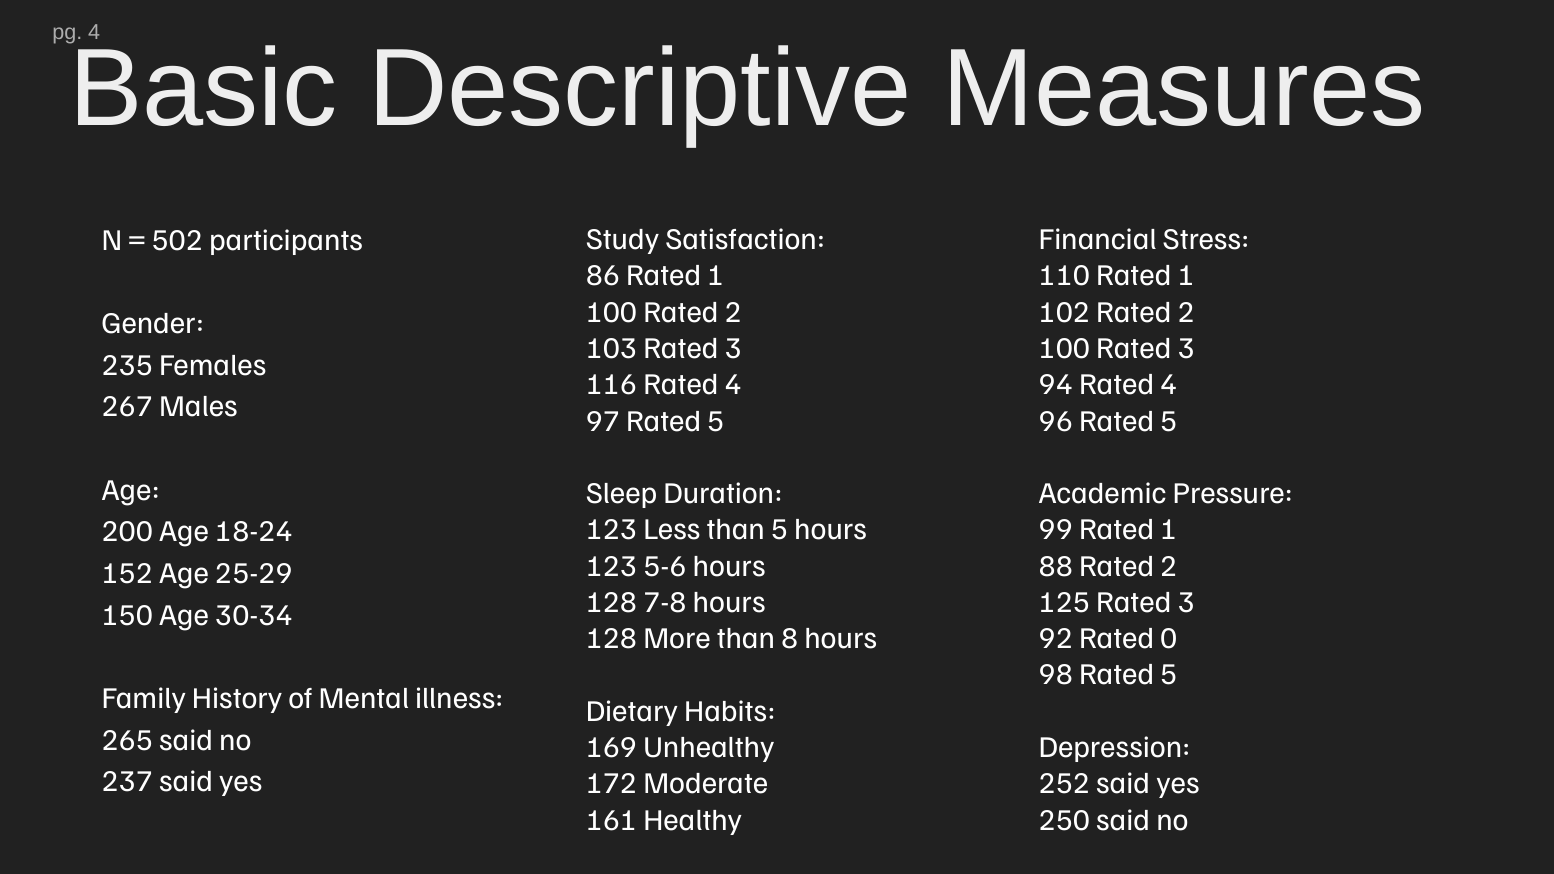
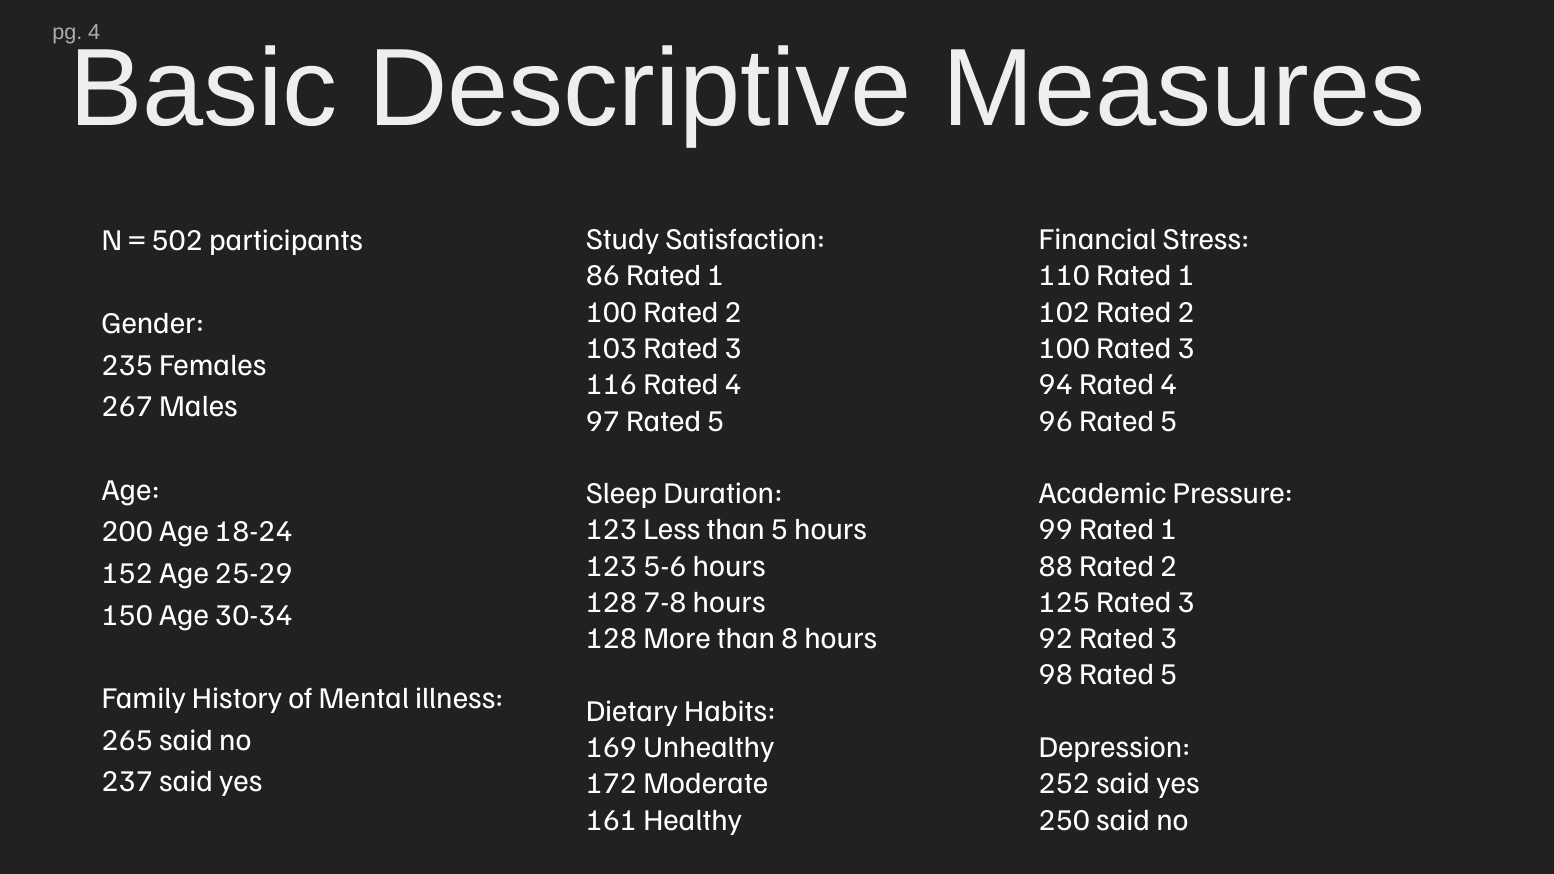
92 Rated 0: 0 -> 3 (1169, 639)
